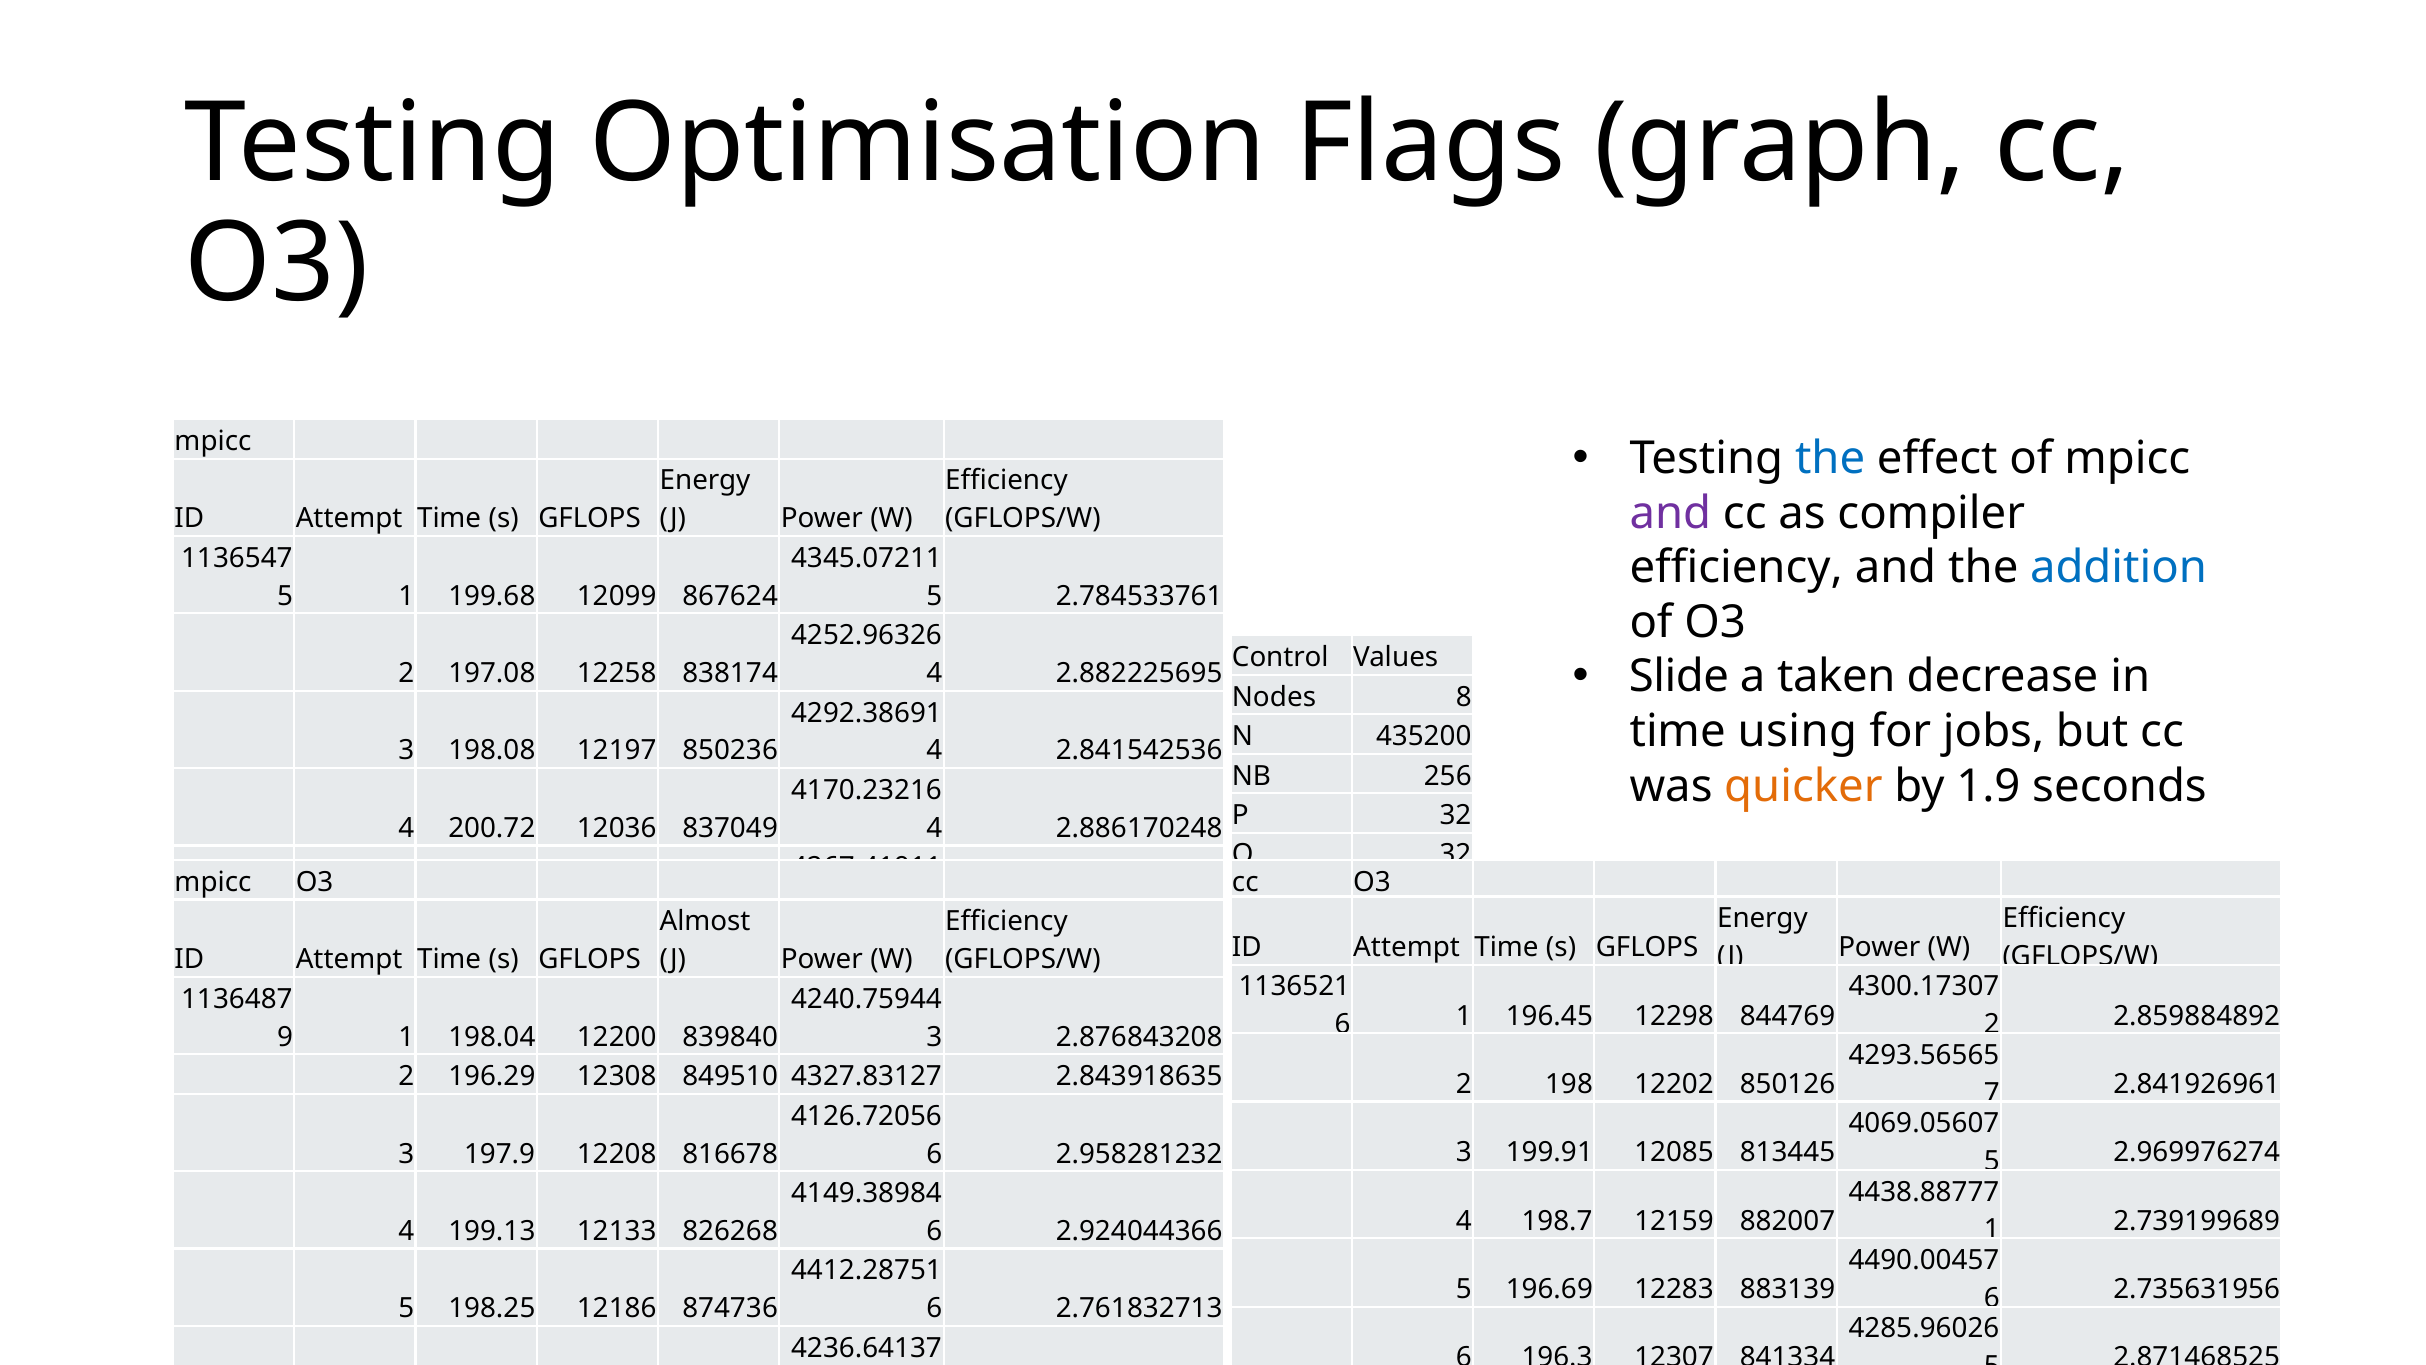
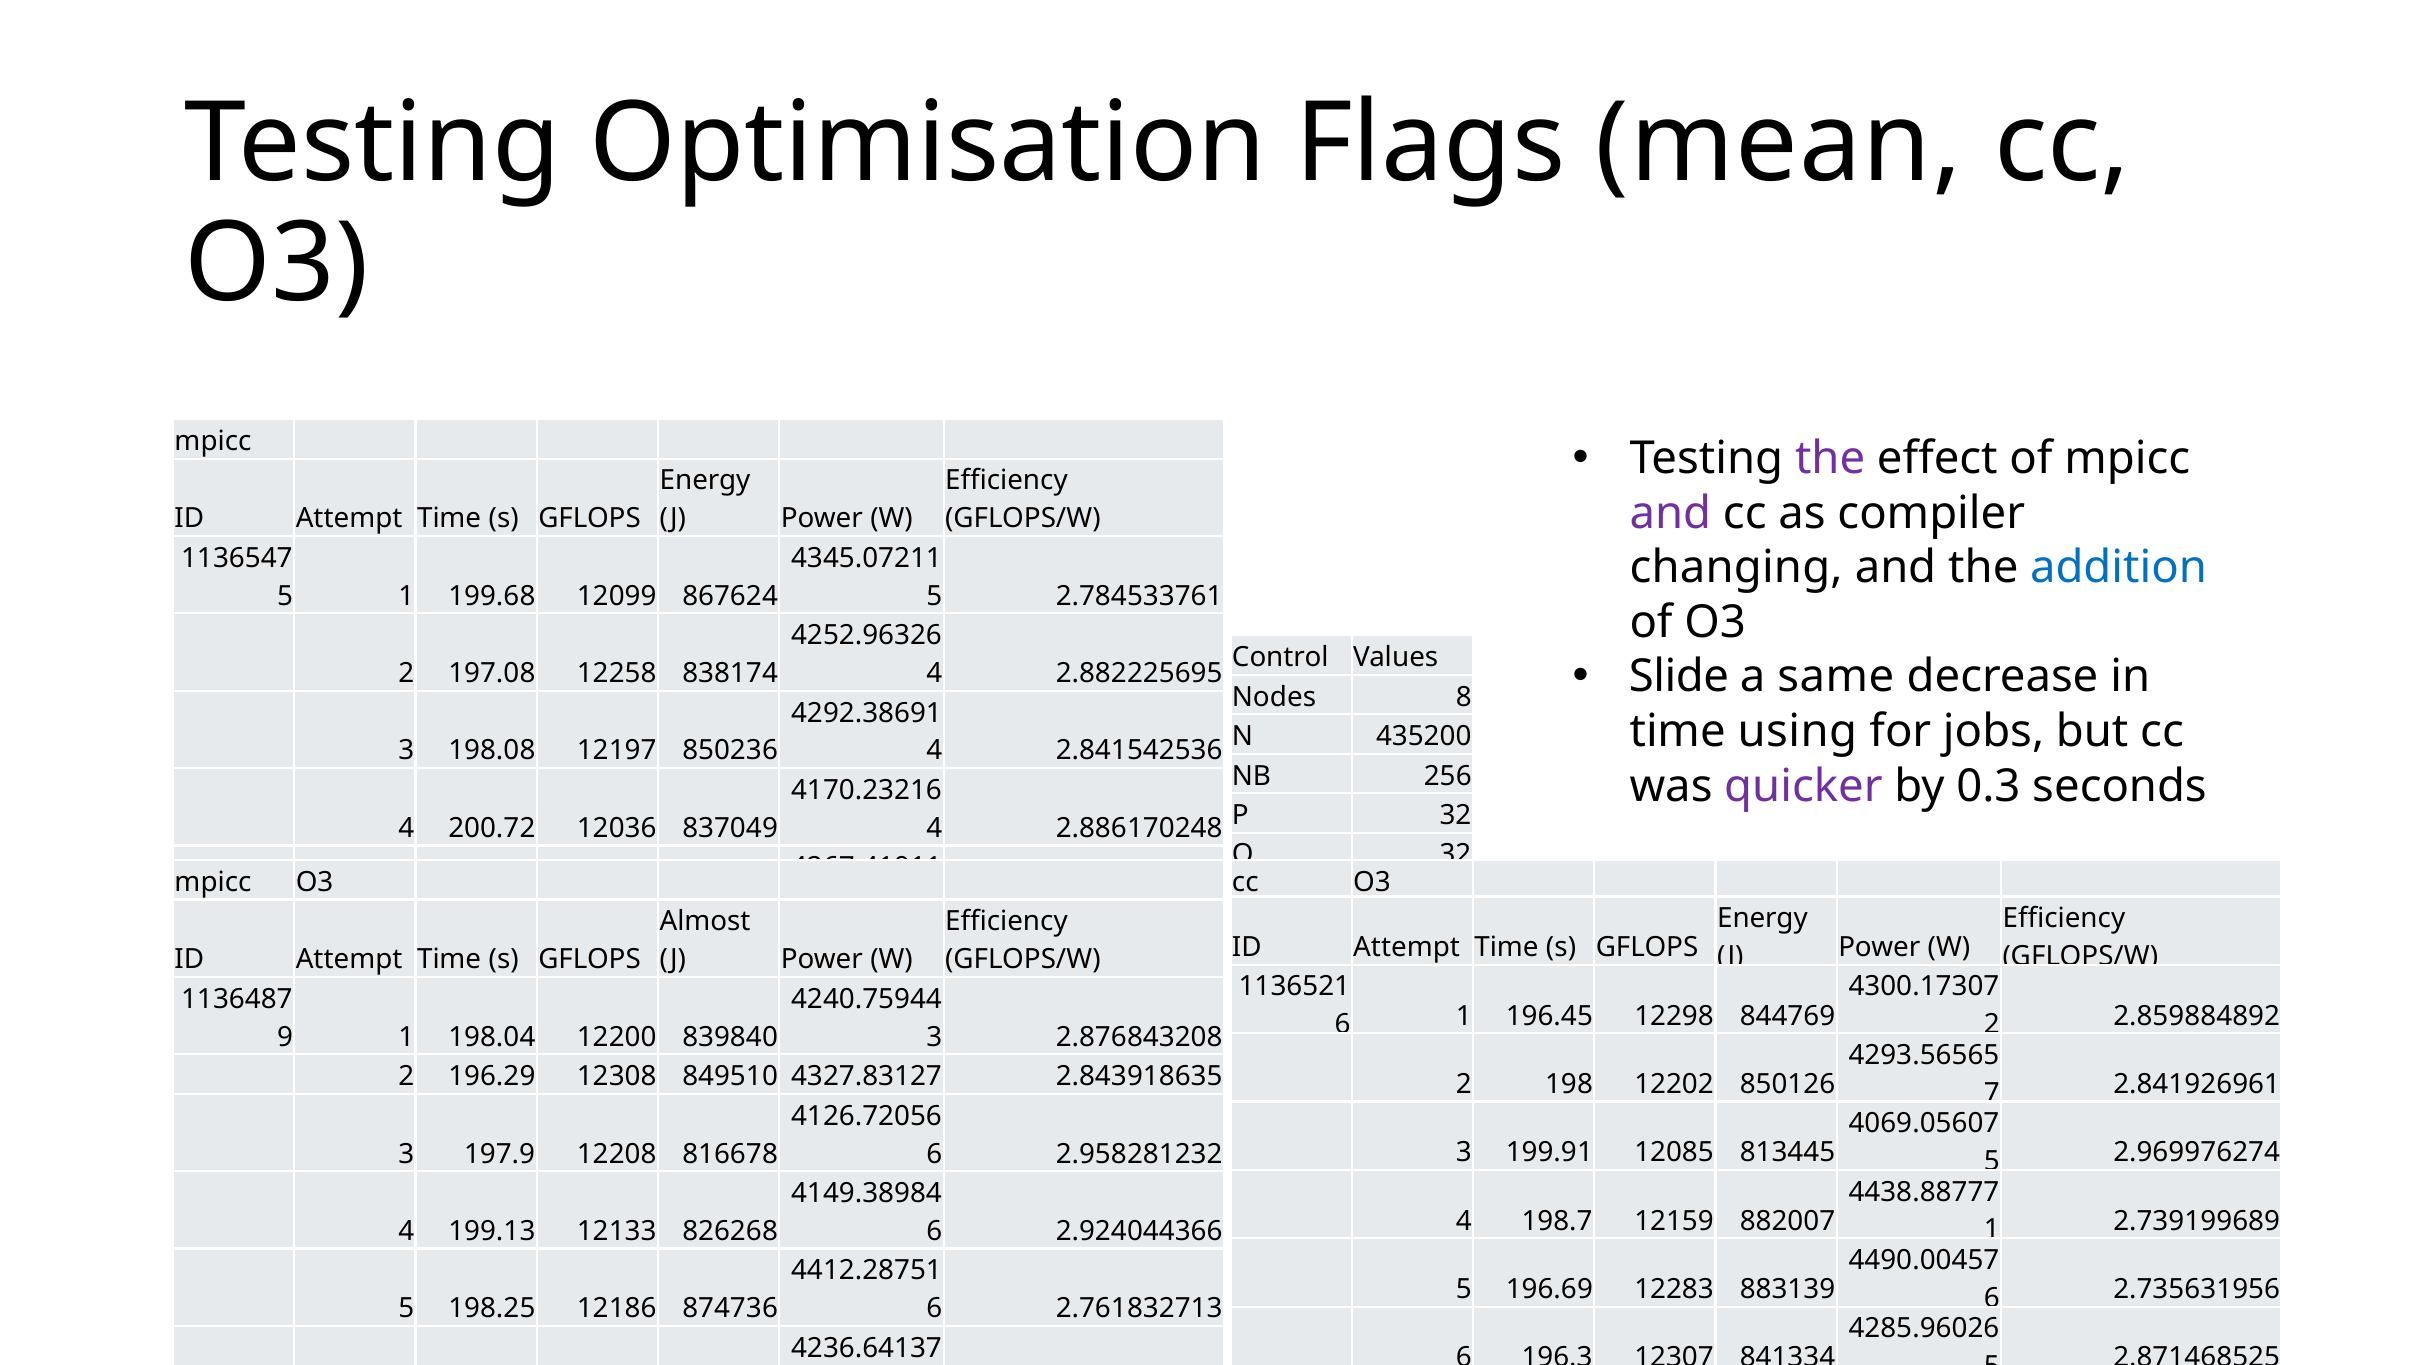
Flags graph: graph -> mean (1779, 144)
the colour: blue -> purple (1830, 458)
efficiency: efficiency -> changing (1736, 568)
taken: taken -> same (1836, 677)
quicker colour: orange -> purple (1803, 786)
1.9: 1.9 -> 0.3 (1988, 786)
